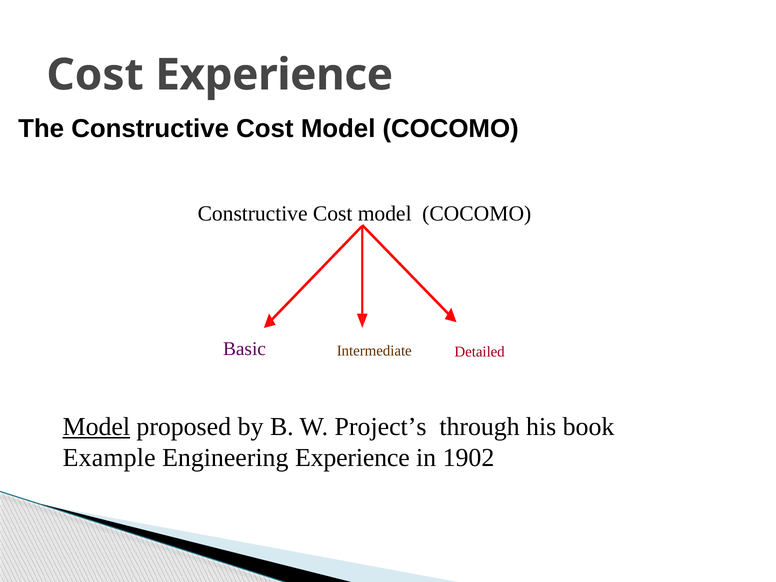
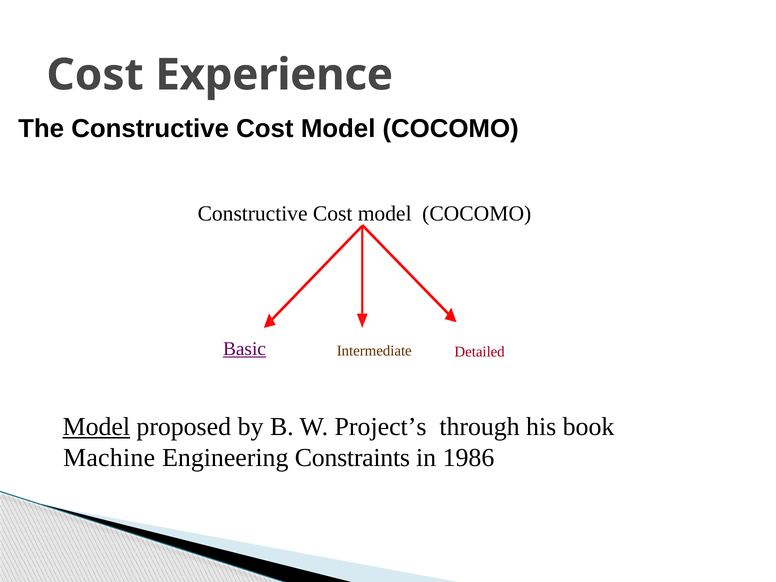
Basic underline: none -> present (244, 349)
Example: Example -> Machine (109, 458)
Engineering Experience: Experience -> Constraints (352, 458)
1902: 1902 -> 1986 (468, 458)
